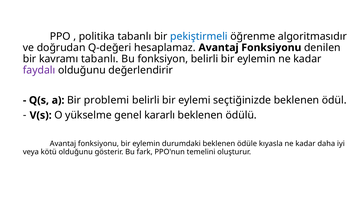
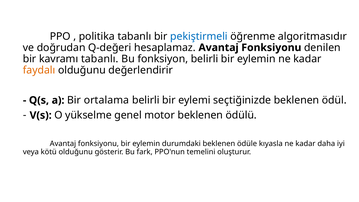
faydalı colour: purple -> orange (39, 70)
problemi: problemi -> ortalama (106, 100)
kararlı: kararlı -> motor (160, 115)
